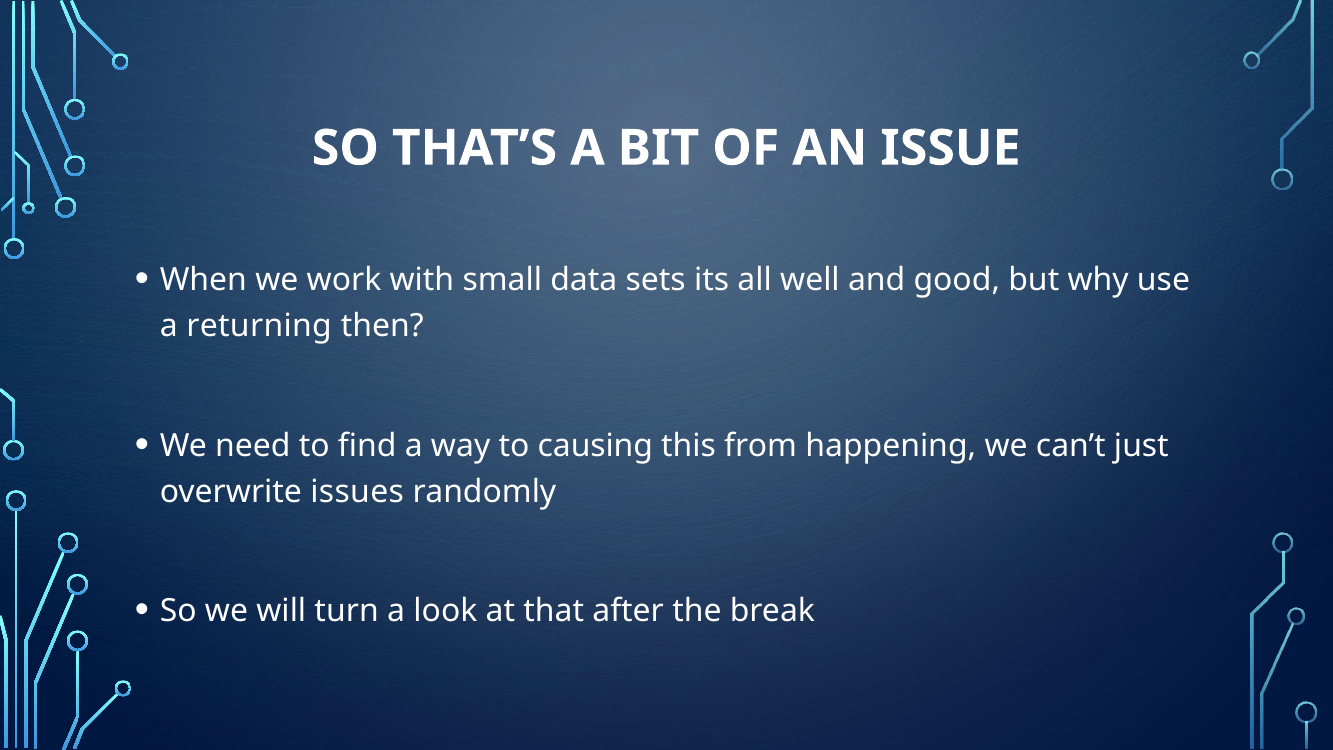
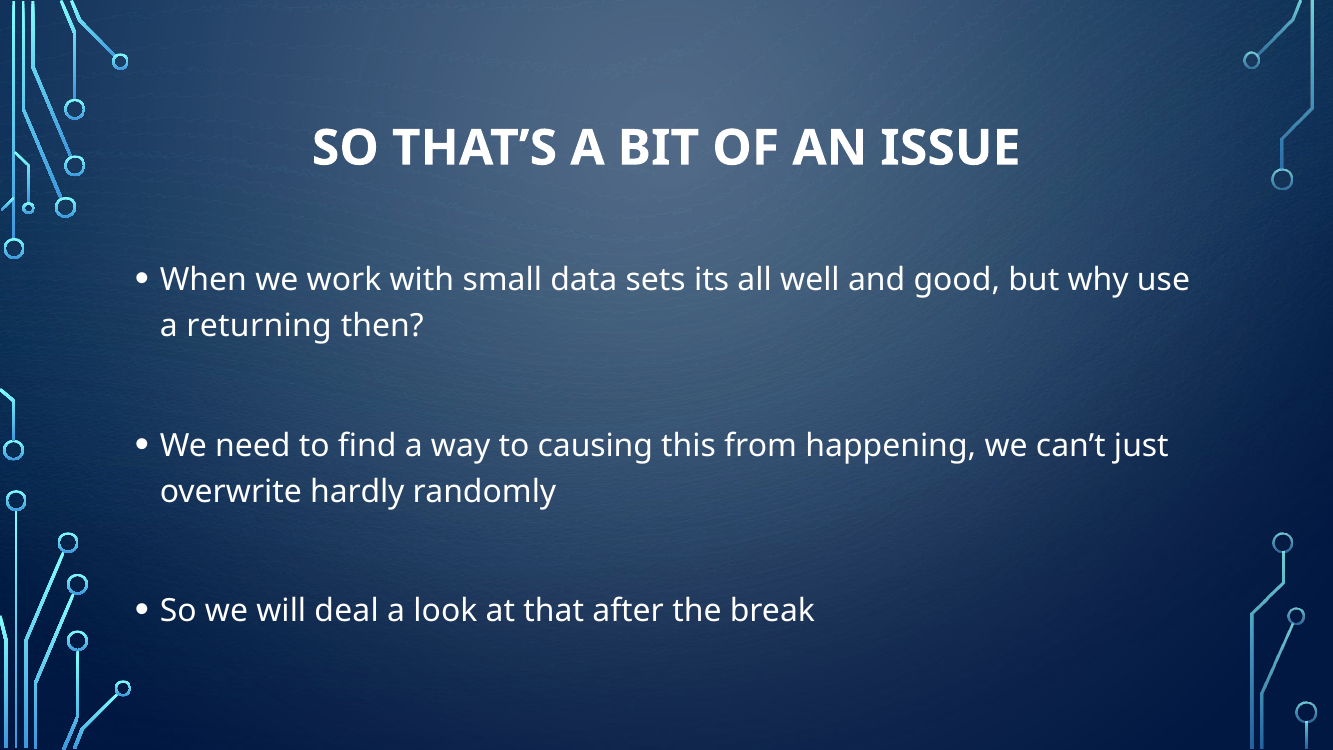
issues: issues -> hardly (357, 492)
turn: turn -> deal (347, 611)
